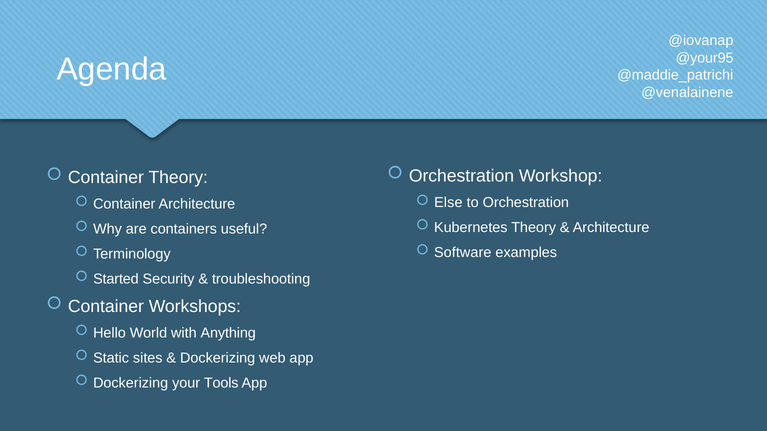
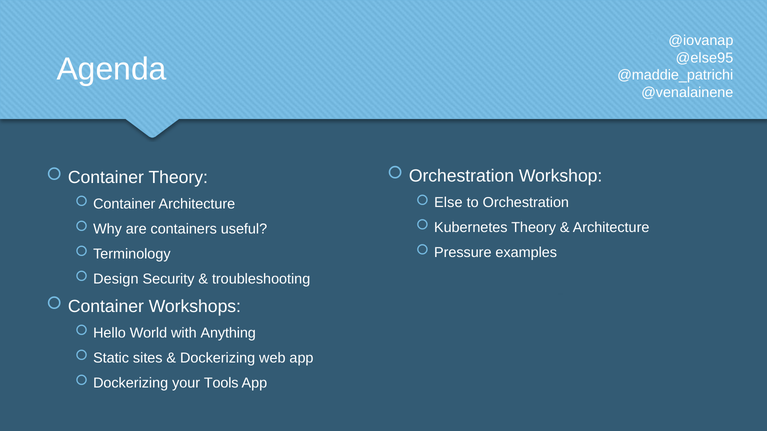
@your95: @your95 -> @else95 (704, 58)
Software: Software -> Pressure (463, 253)
Started: Started -> Design (116, 279)
